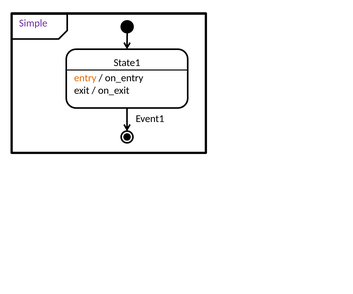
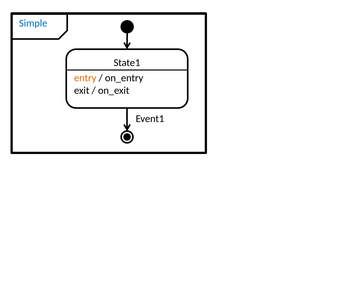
Simple colour: purple -> blue (33, 23)
